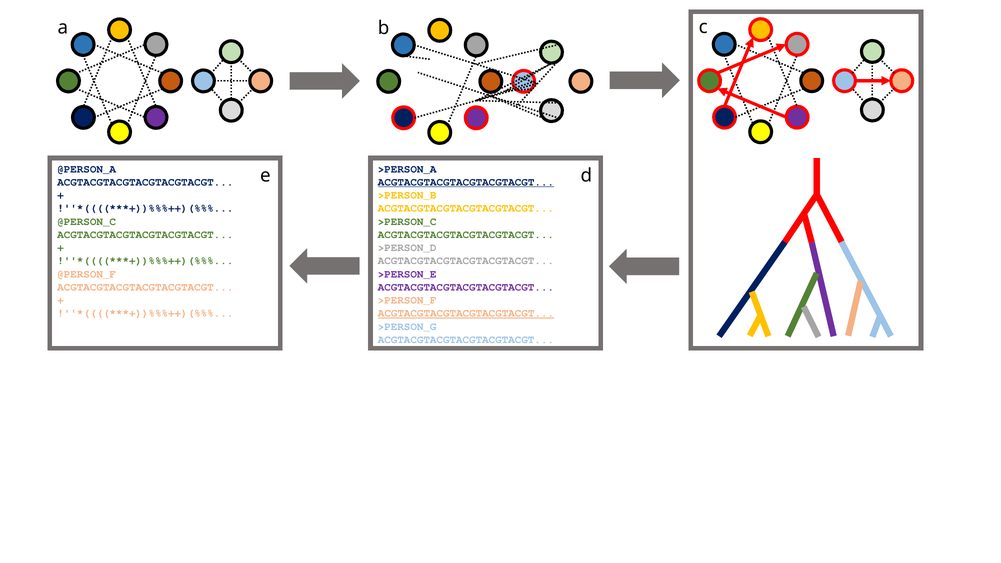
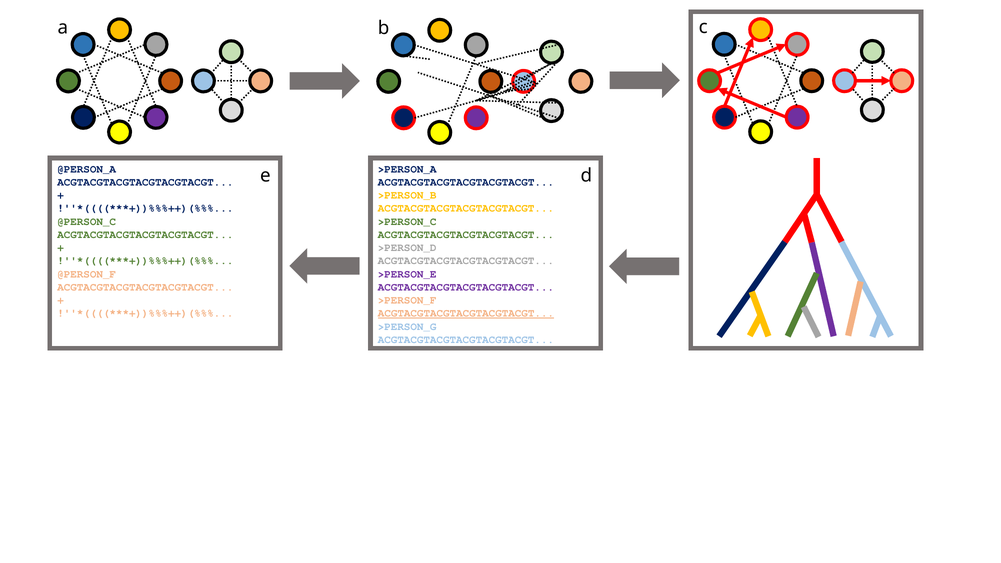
ACGTACGTACGTACGTACGTACGT underline: present -> none (466, 182)
